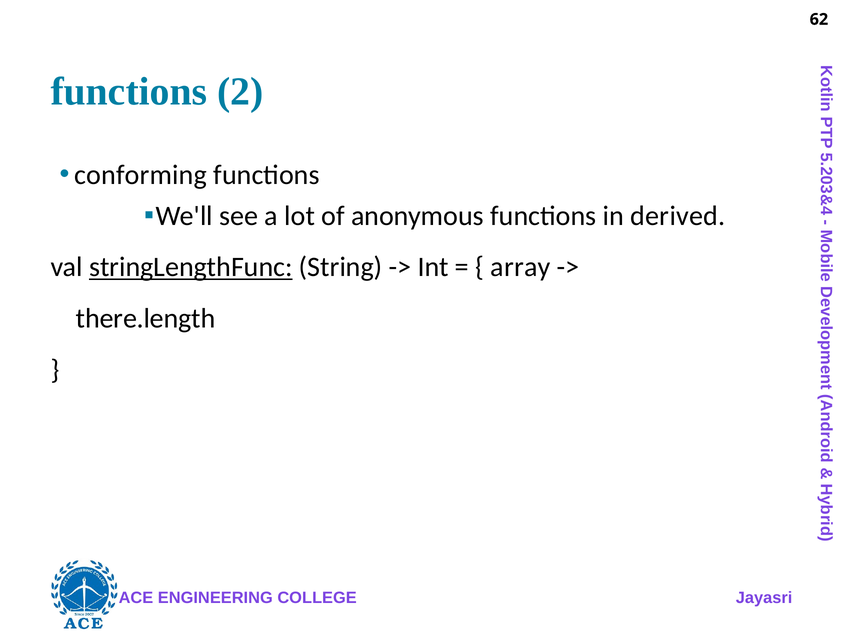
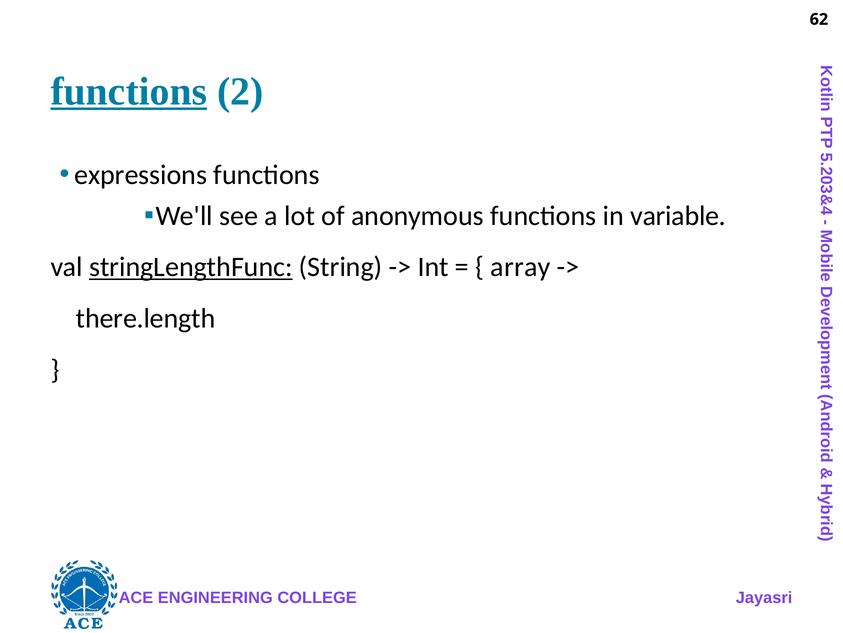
functions underline: none -> present (129, 91)
conforming: conforming -> expressions (141, 175)
derived: derived -> variable (678, 216)
